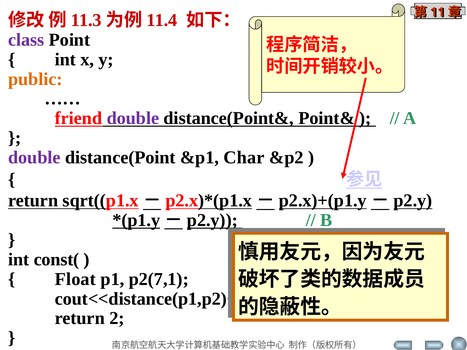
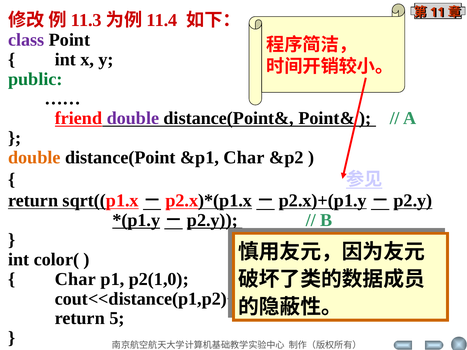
public colour: orange -> green (35, 79)
double colour: purple -> orange (34, 158)
const(: const( -> color( (56, 260)
Float: Float -> Char (75, 279)
p2(7,1: p2(7,1 -> p2(1,0 (159, 279)
2: 2 -> 5 (117, 319)
